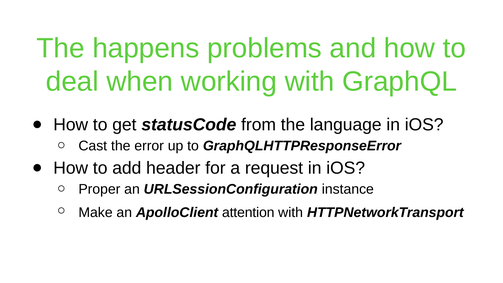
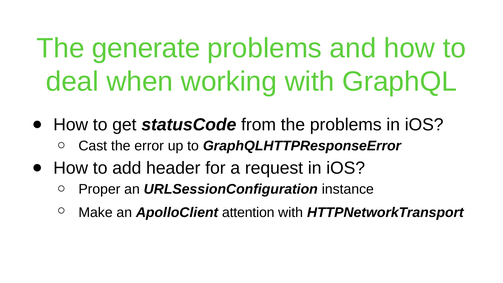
happens: happens -> generate (146, 48)
the language: language -> problems (346, 125)
